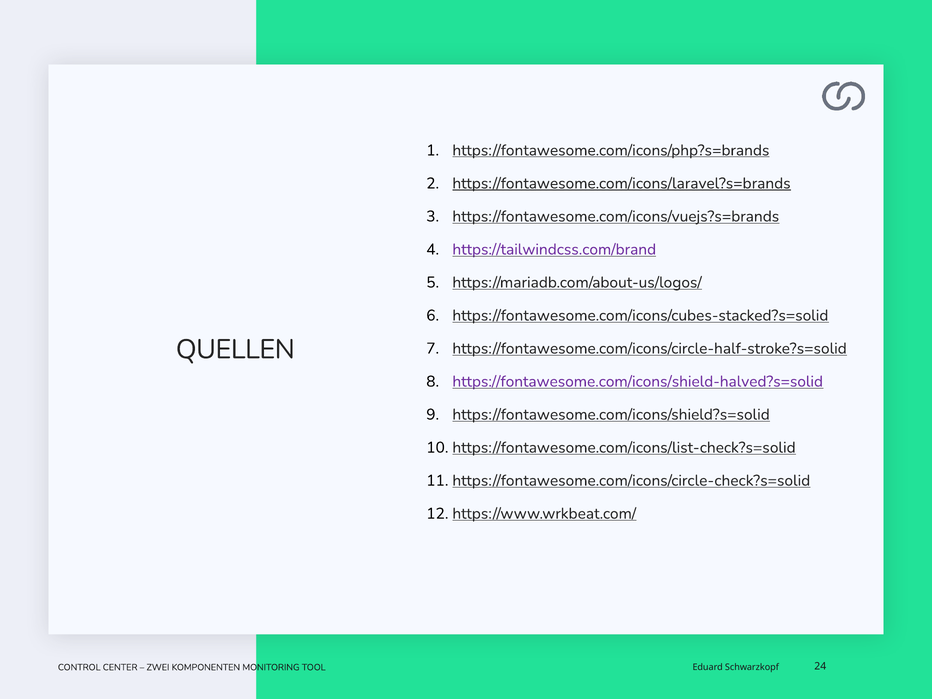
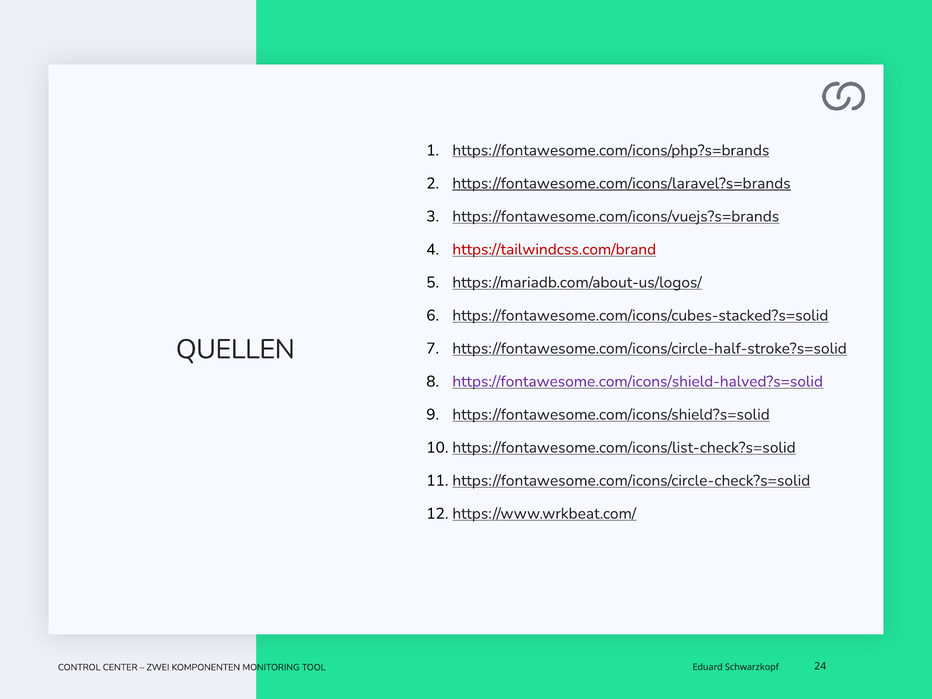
https://tailwindcss.com/brand colour: purple -> red (554, 249)
